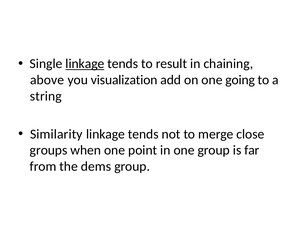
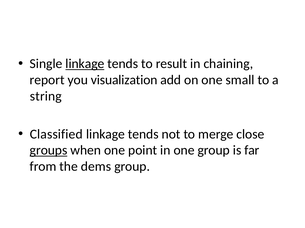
above: above -> report (47, 80)
going: going -> small (240, 80)
Similarity: Similarity -> Classified (56, 134)
groups underline: none -> present (49, 151)
